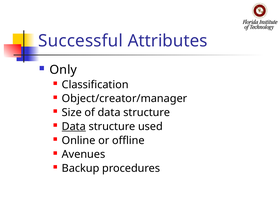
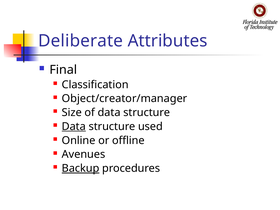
Successful: Successful -> Deliberate (81, 41)
Only: Only -> Final (63, 70)
Backup underline: none -> present (81, 168)
